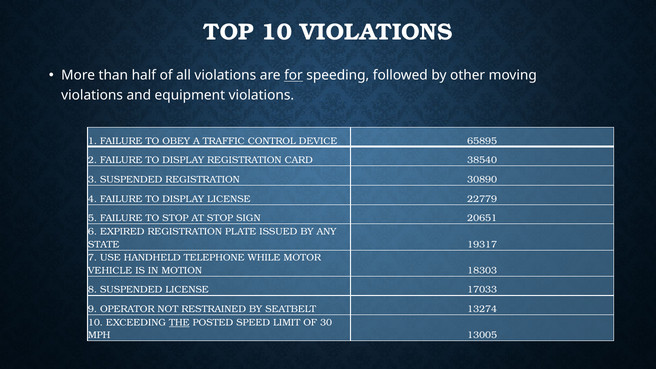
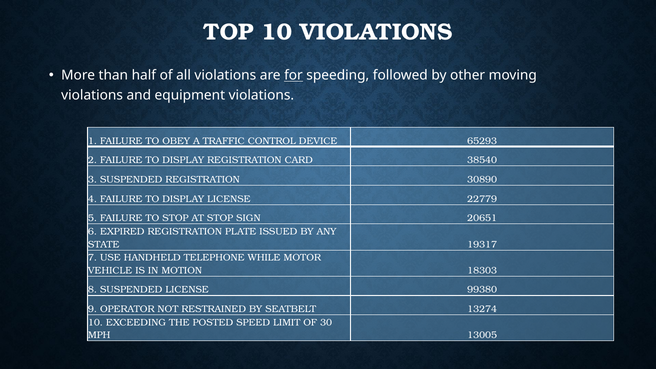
65895: 65895 -> 65293 (482, 141)
17033: 17033 -> 99380 (482, 290)
THE underline: present -> none (179, 322)
